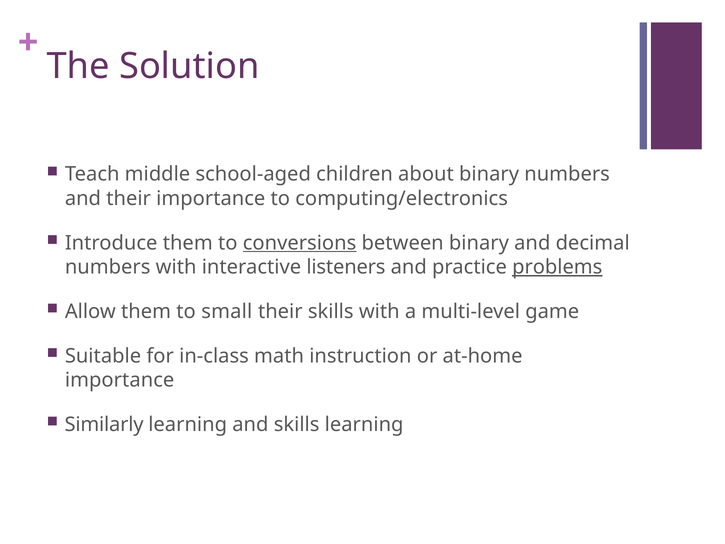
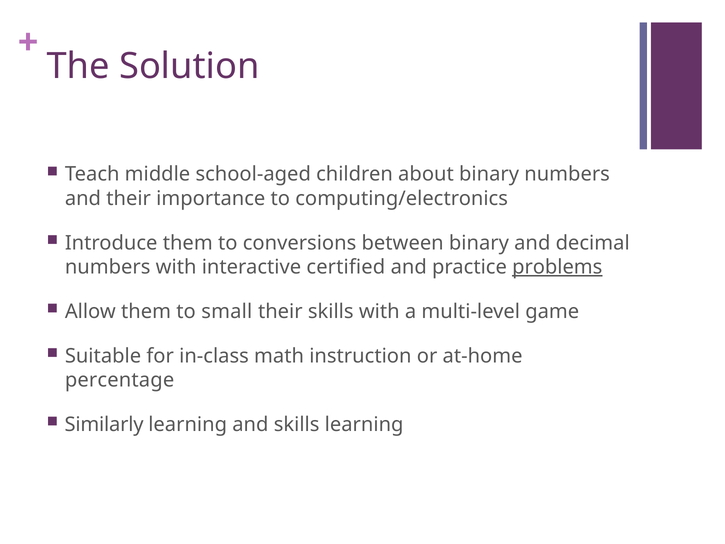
conversions underline: present -> none (300, 243)
listeners: listeners -> certified (346, 267)
importance: importance -> percentage (120, 380)
